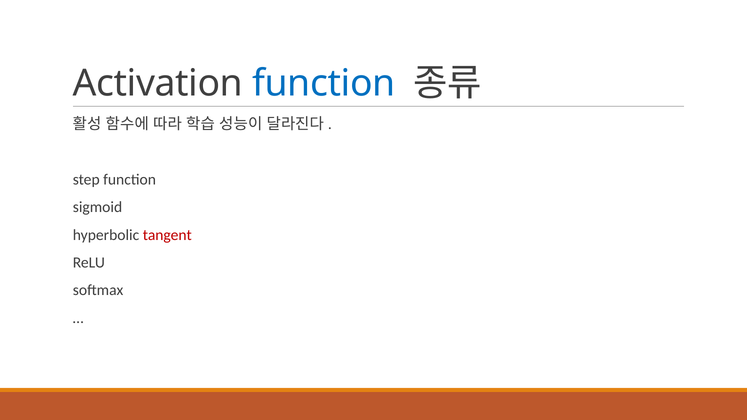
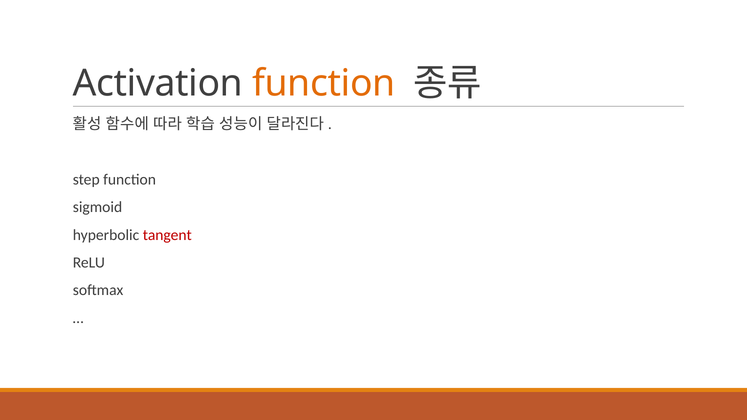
function colour: blue -> orange (324, 84)
